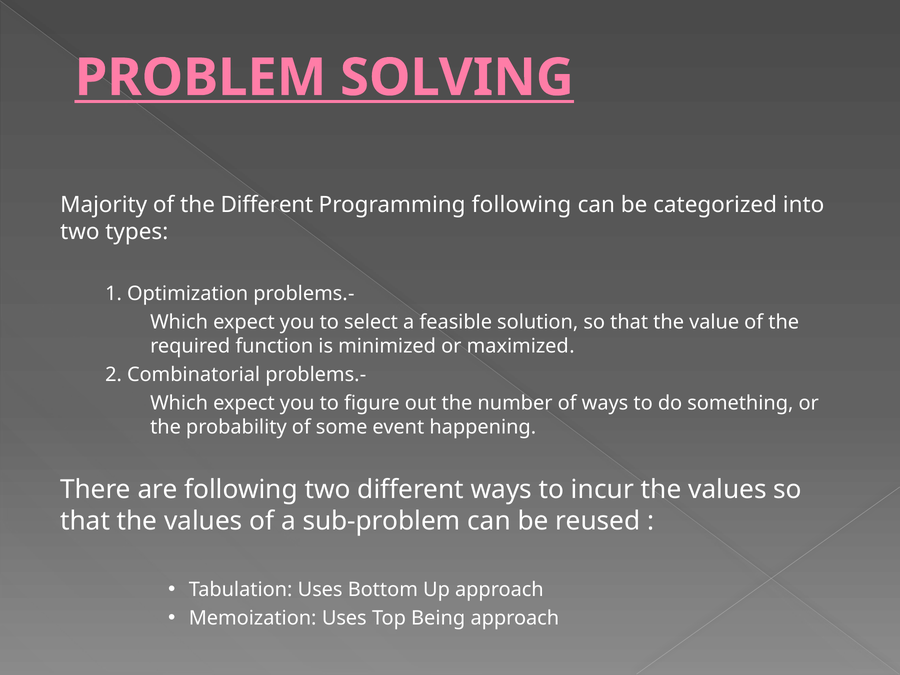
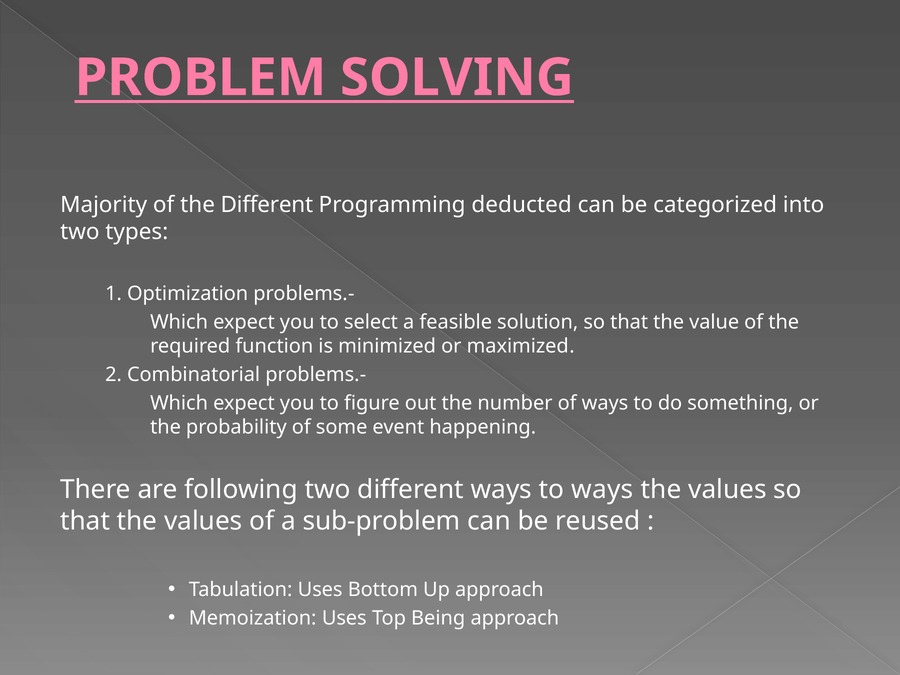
Programming following: following -> deducted (522, 205)
to incur: incur -> ways (602, 489)
